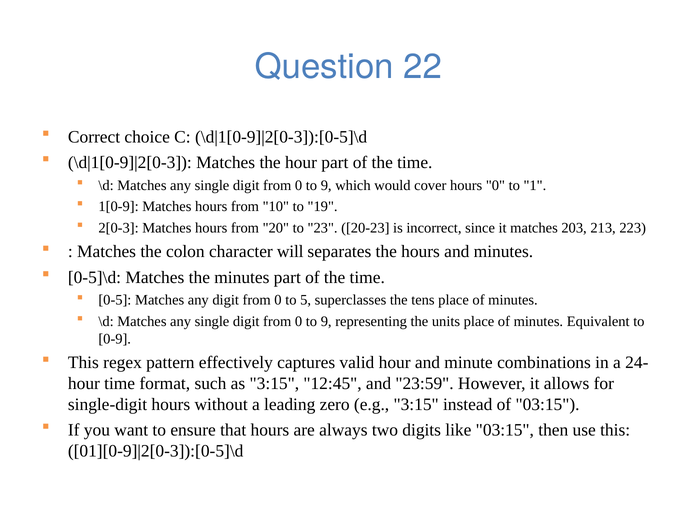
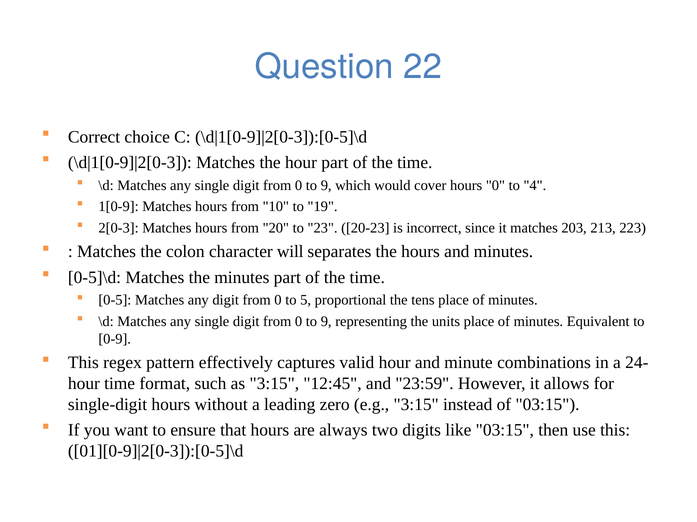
1: 1 -> 4 (535, 186)
superclasses: superclasses -> proportional (351, 300)
